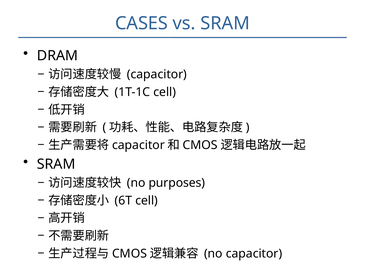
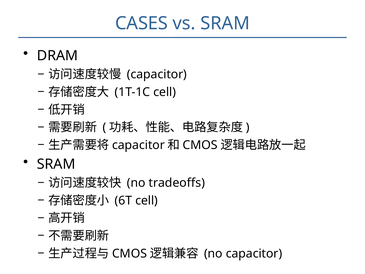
purposes: purposes -> tradeoffs (177, 183)
